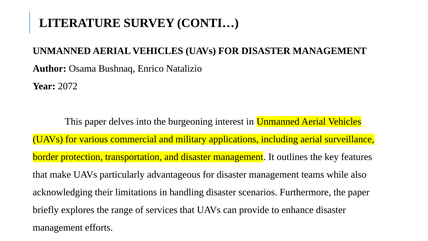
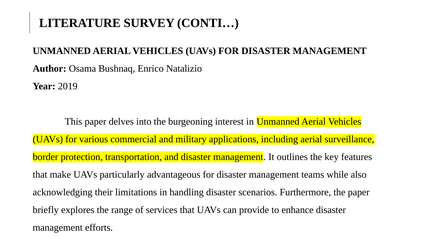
2072: 2072 -> 2019 (68, 86)
